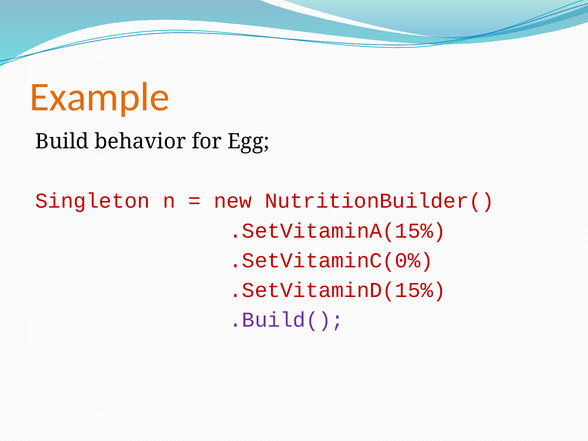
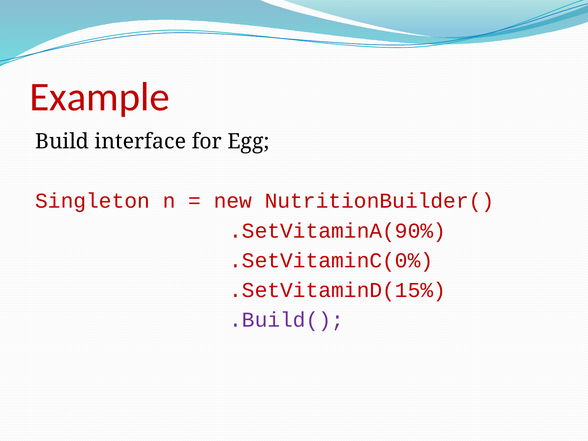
Example colour: orange -> red (100, 97)
behavior: behavior -> interface (140, 142)
.SetVitaminA(15%: .SetVitaminA(15% -> .SetVitaminA(90% (338, 231)
